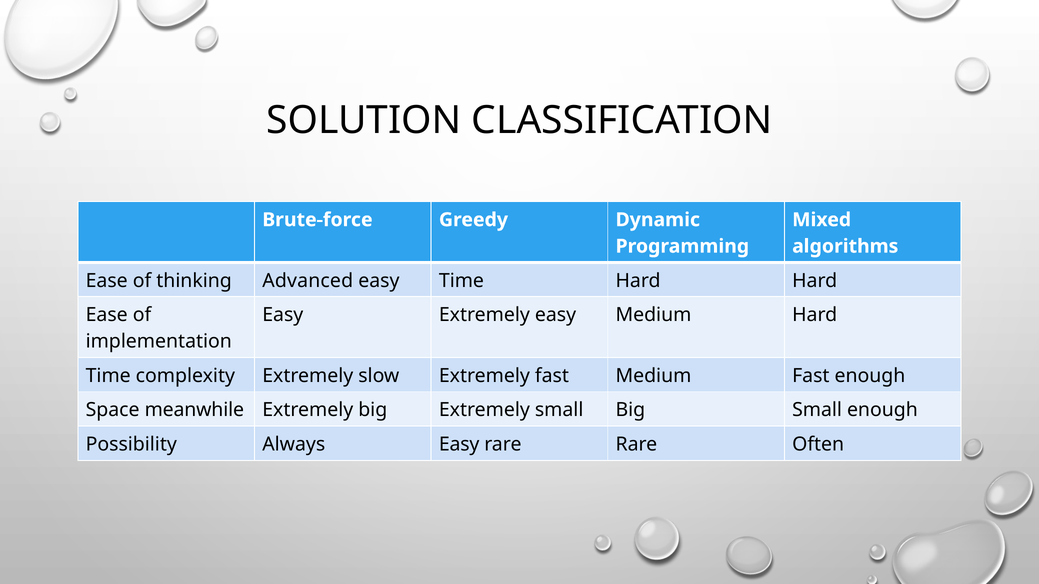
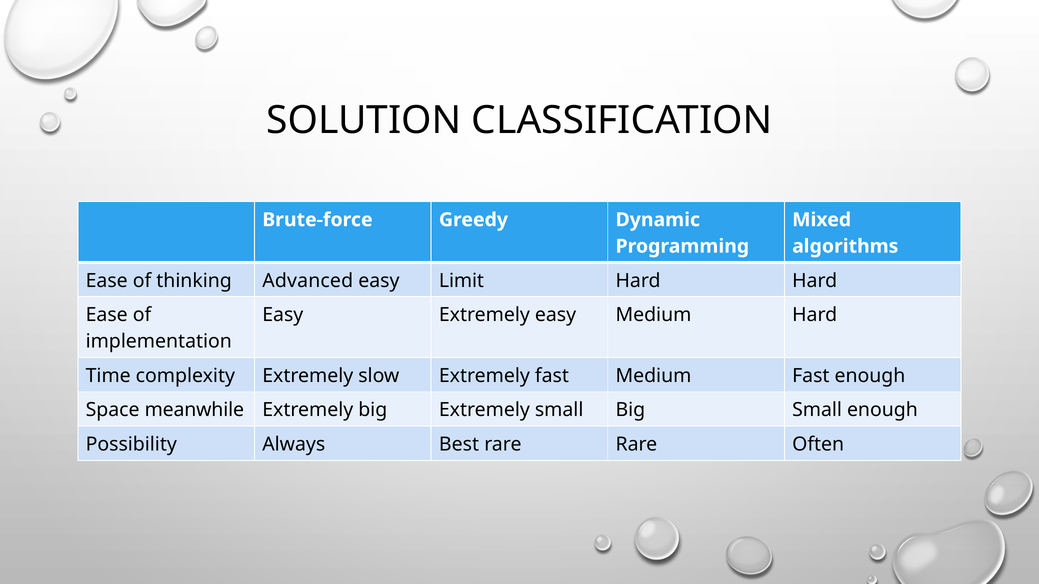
easy Time: Time -> Limit (461, 281)
Always Easy: Easy -> Best (459, 445)
